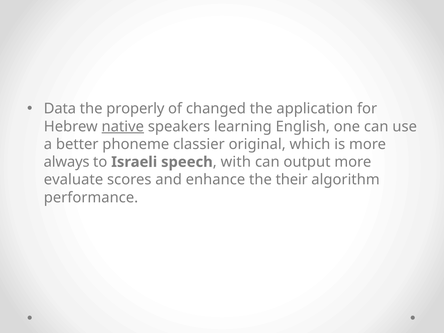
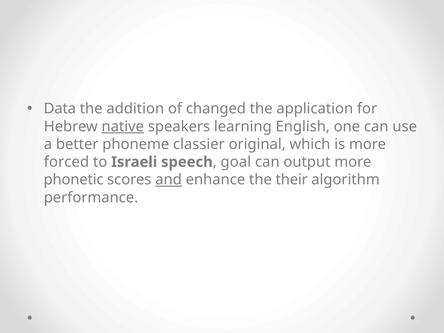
properly: properly -> addition (135, 109)
always: always -> forced (66, 162)
with: with -> goal (236, 162)
evaluate: evaluate -> phonetic (74, 180)
and underline: none -> present (169, 180)
